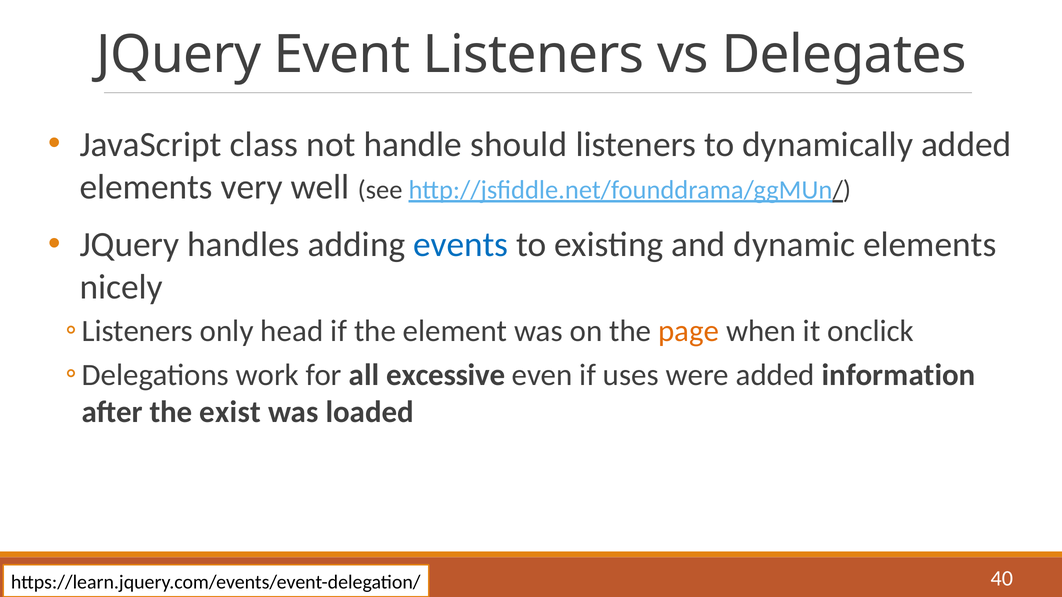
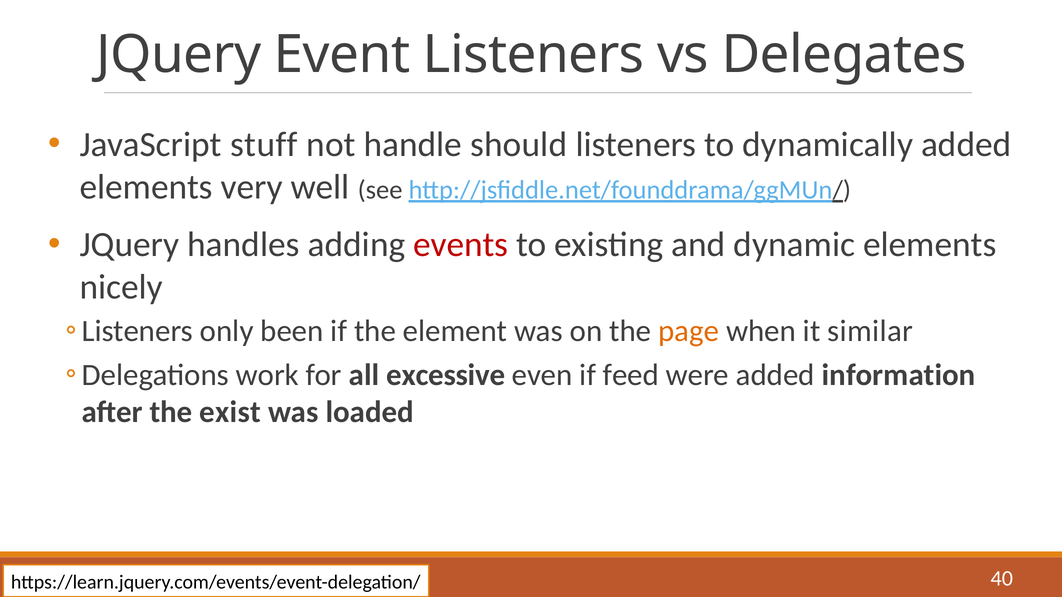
class: class -> stuff (264, 144)
events colour: blue -> red (461, 245)
head: head -> been (292, 331)
onclick: onclick -> similar (870, 331)
uses: uses -> feed (631, 375)
